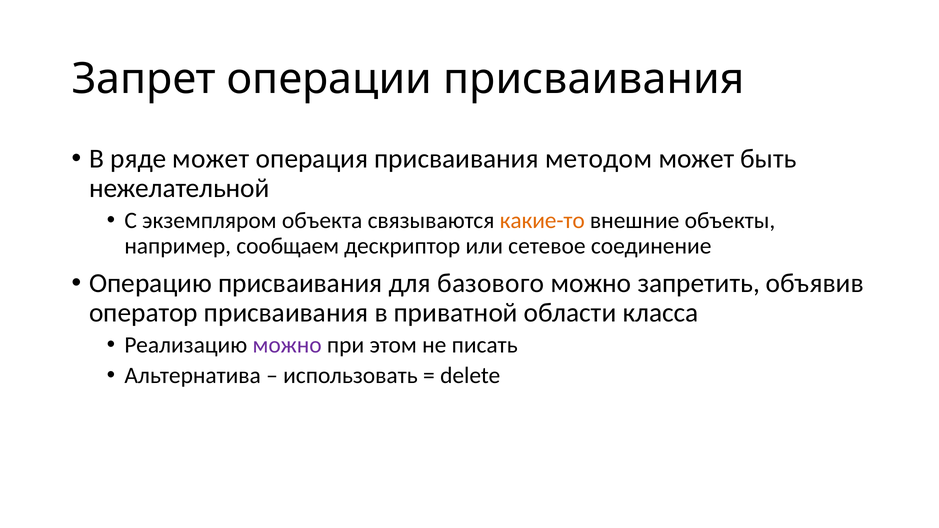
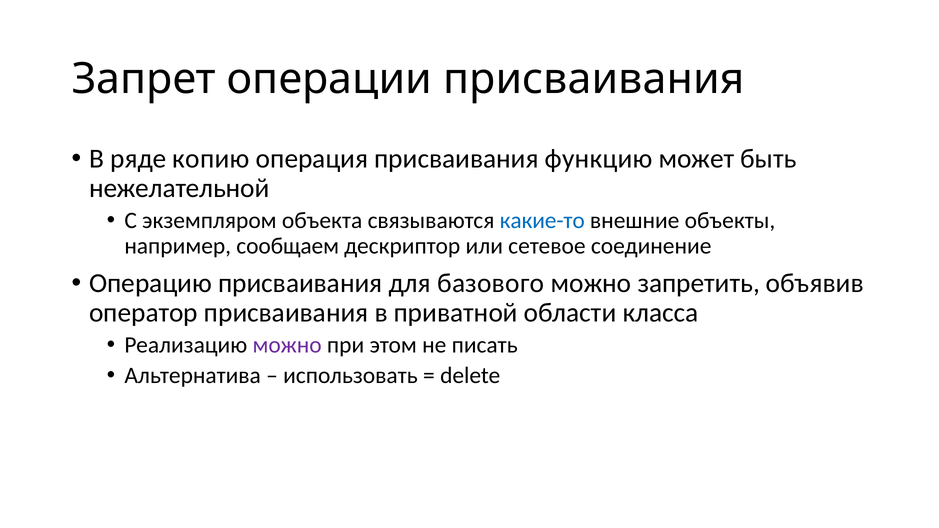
ряде может: может -> копию (211, 159)
методом: методом -> функцию (599, 159)
какие-то colour: orange -> blue (542, 221)
